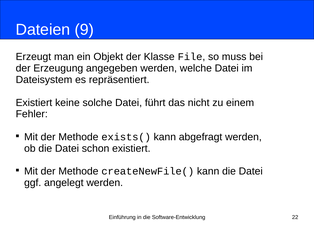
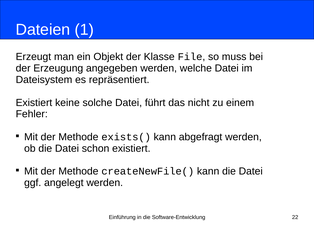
9: 9 -> 1 (84, 30)
